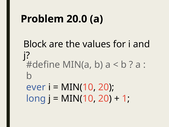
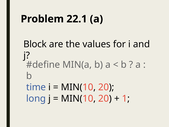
20.0: 20.0 -> 22.1 (77, 19)
ever: ever -> time (36, 87)
